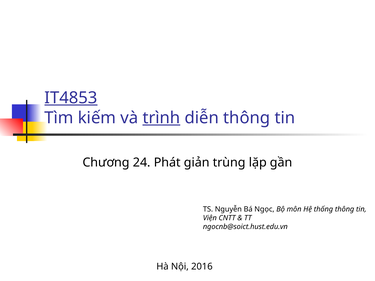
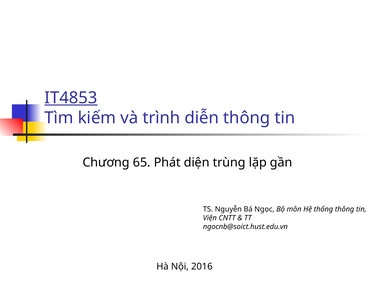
trình underline: present -> none (161, 118)
24: 24 -> 65 (142, 163)
giản: giản -> diện (197, 163)
